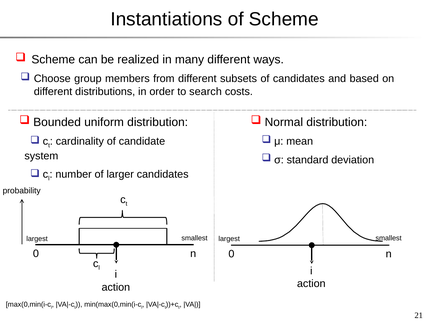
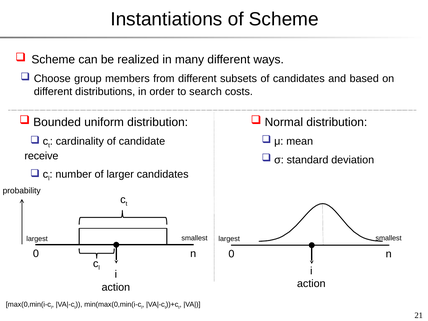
system: system -> receive (41, 156)
